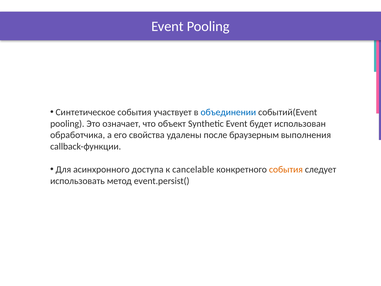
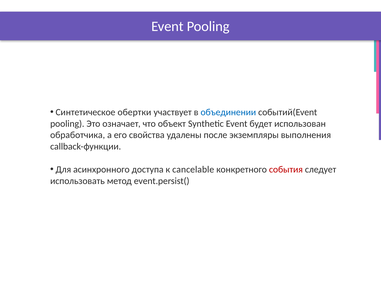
Синтетическое события: события -> обертки (134, 112)
браузерным: браузерным -> экземпляры (254, 135)
события colour: orange -> red (286, 169)
